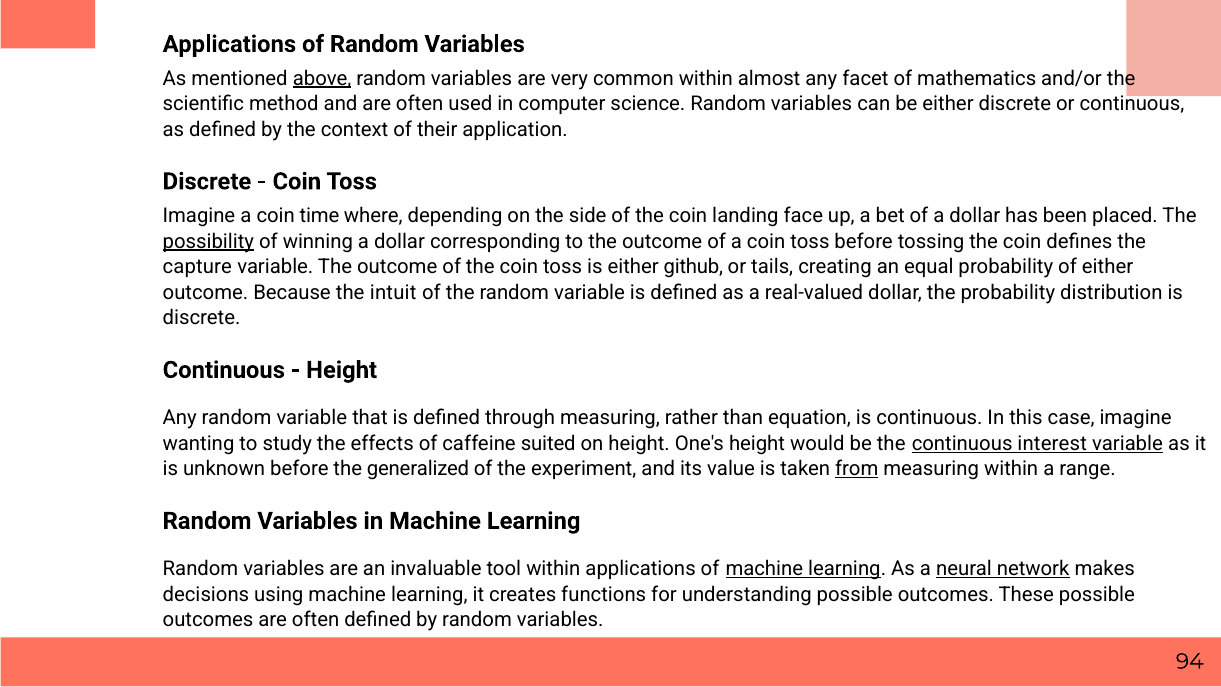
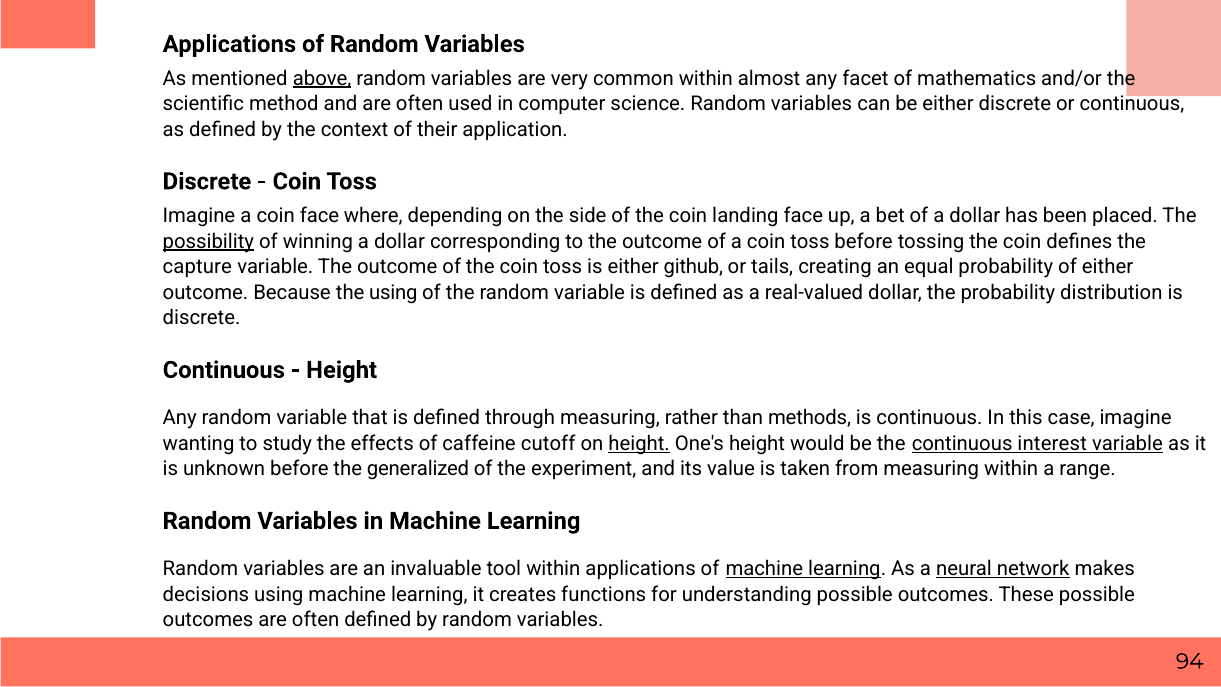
coin time: time -> face (319, 216)
the intuit: intuit -> using (393, 292)
equation: equation -> methods (810, 418)
suited: suited -> cutoff (548, 443)
height underline: none -> present (639, 443)
from underline: present -> none (857, 469)
